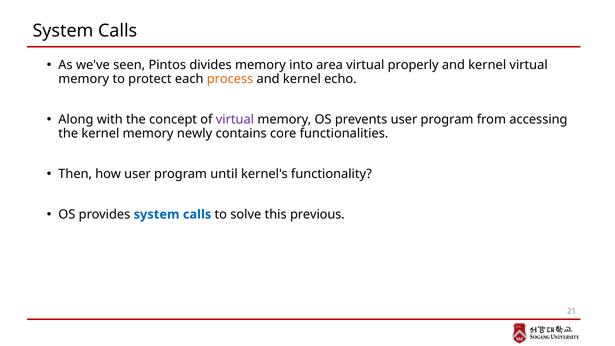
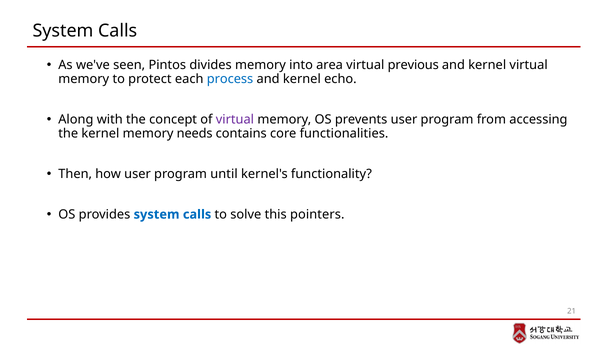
properly: properly -> previous (413, 65)
process colour: orange -> blue (230, 79)
newly: newly -> needs (195, 133)
previous: previous -> pointers (317, 214)
